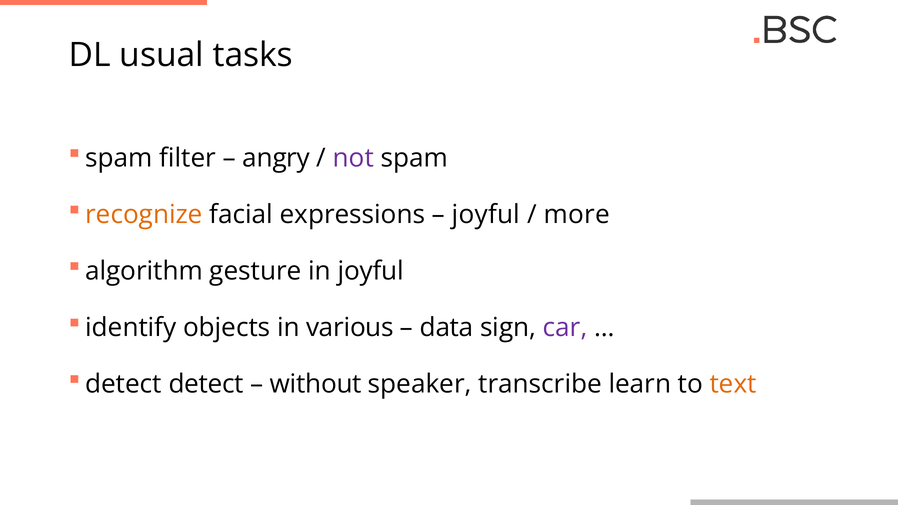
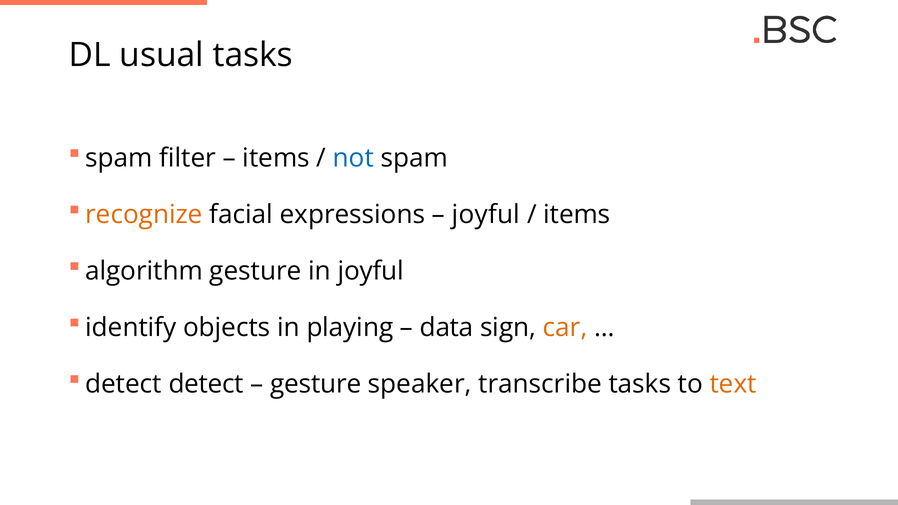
angry: angry -> items (276, 158)
not colour: purple -> blue (353, 158)
more: more -> items (577, 215)
various: various -> playing (350, 328)
car colour: purple -> orange (565, 328)
without: without -> gesture (316, 384)
transcribe learn: learn -> tasks (640, 384)
